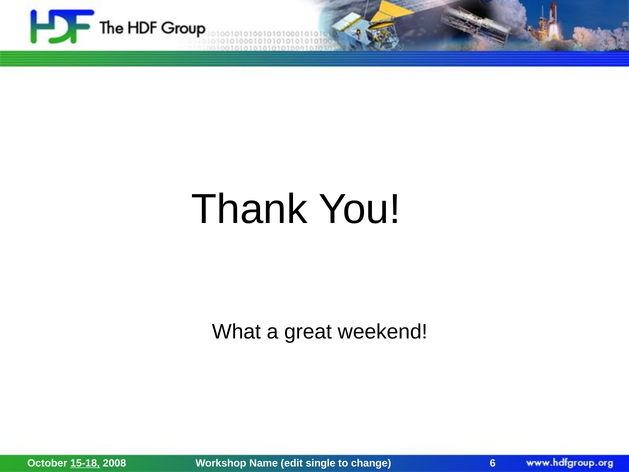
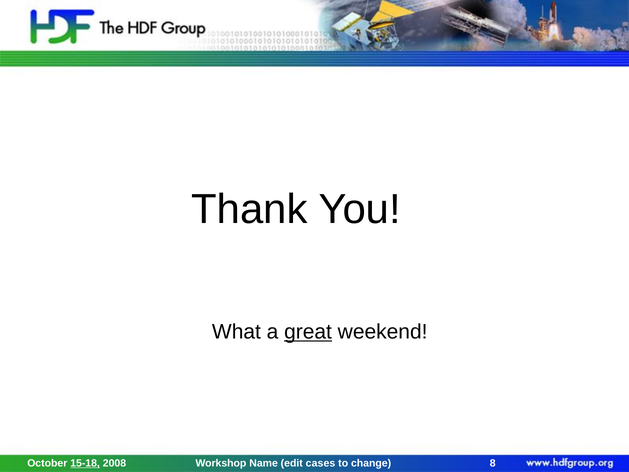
great underline: none -> present (308, 332)
single: single -> cases (321, 463)
6: 6 -> 8 (493, 463)
